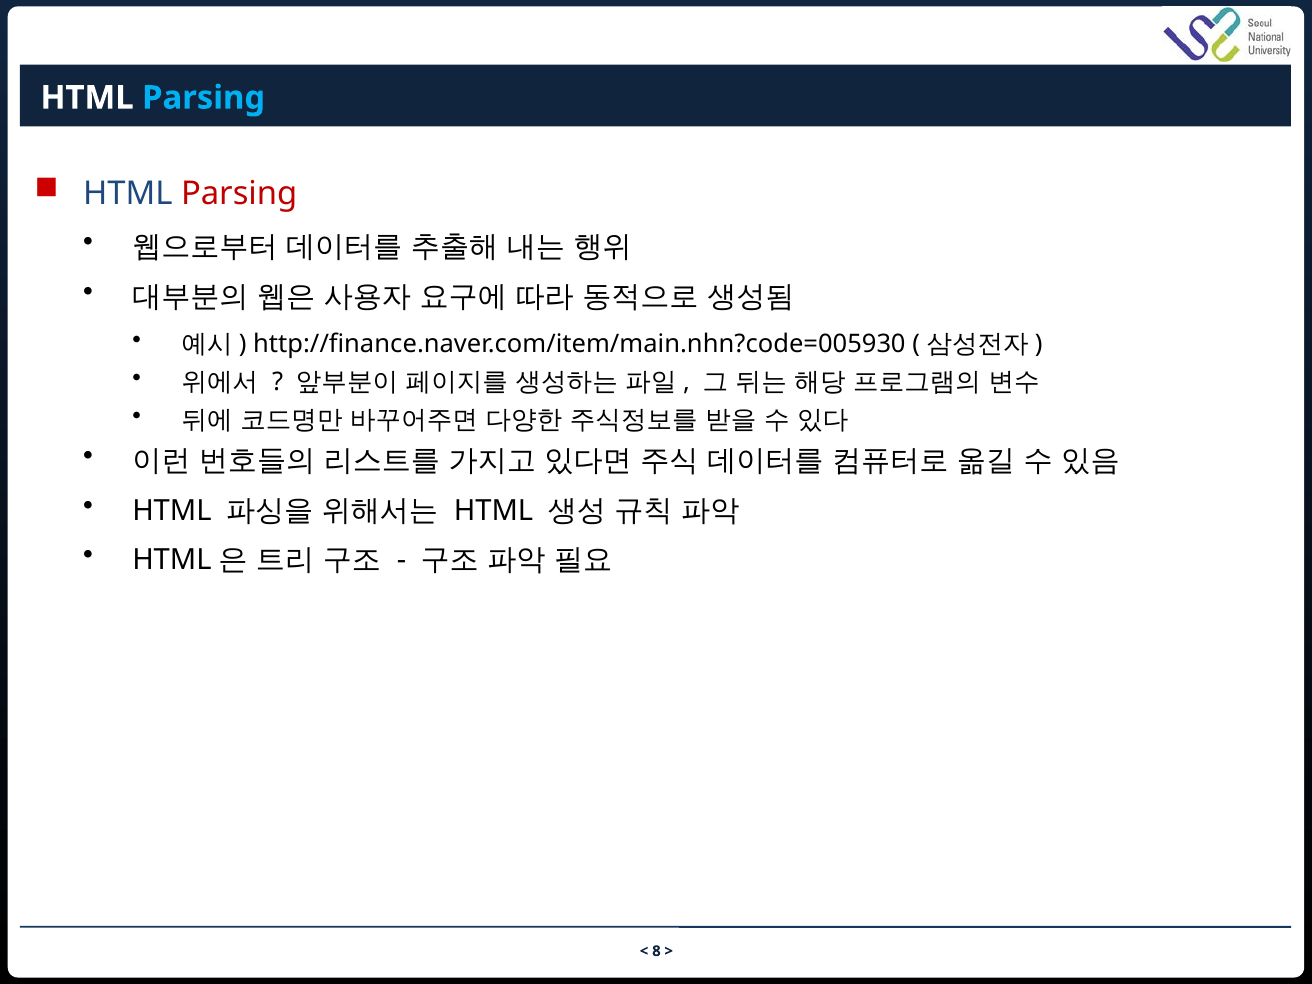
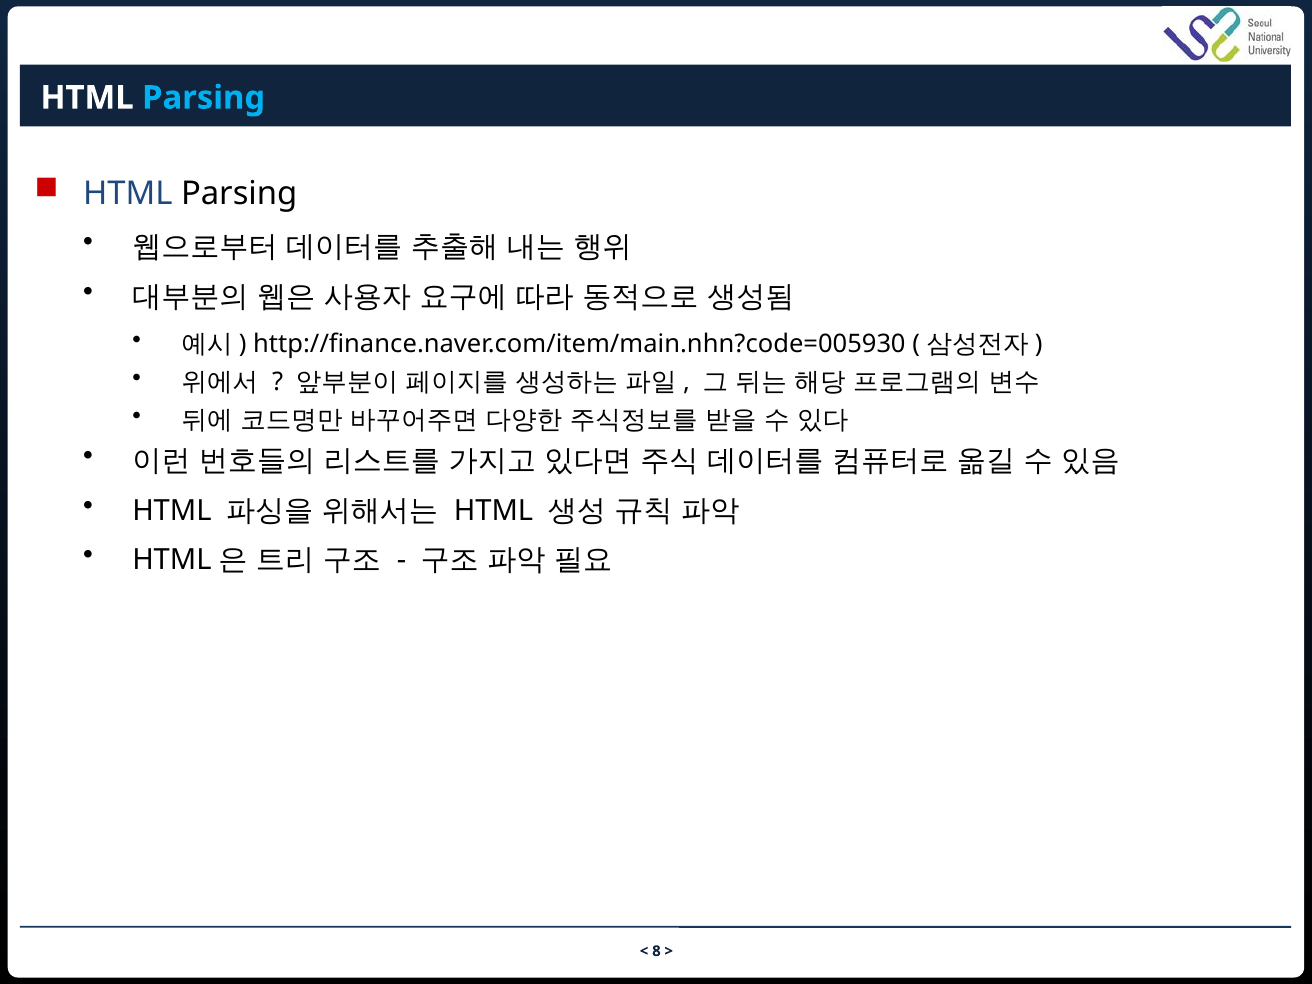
Parsing colour: red -> black (239, 194)
